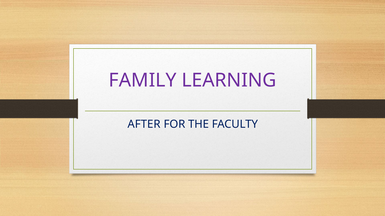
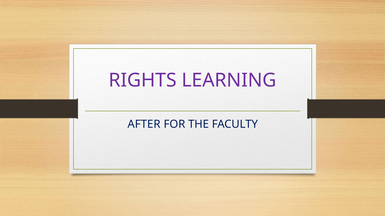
FAMILY: FAMILY -> RIGHTS (143, 81)
